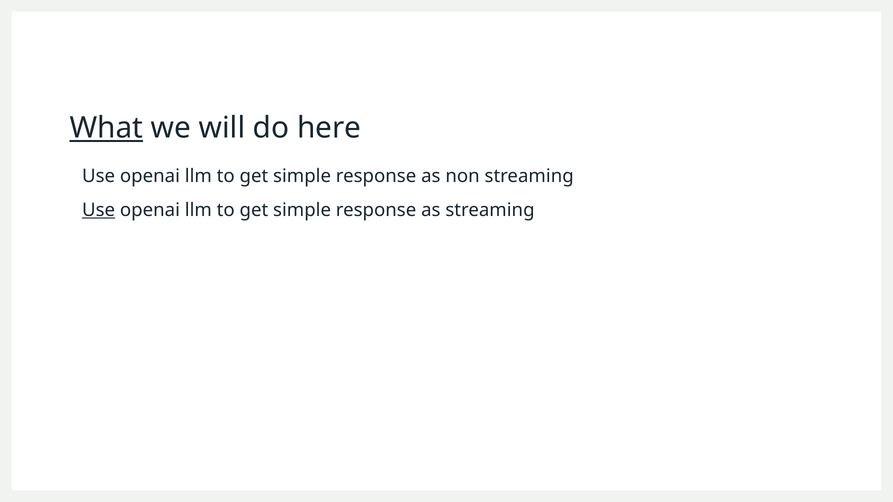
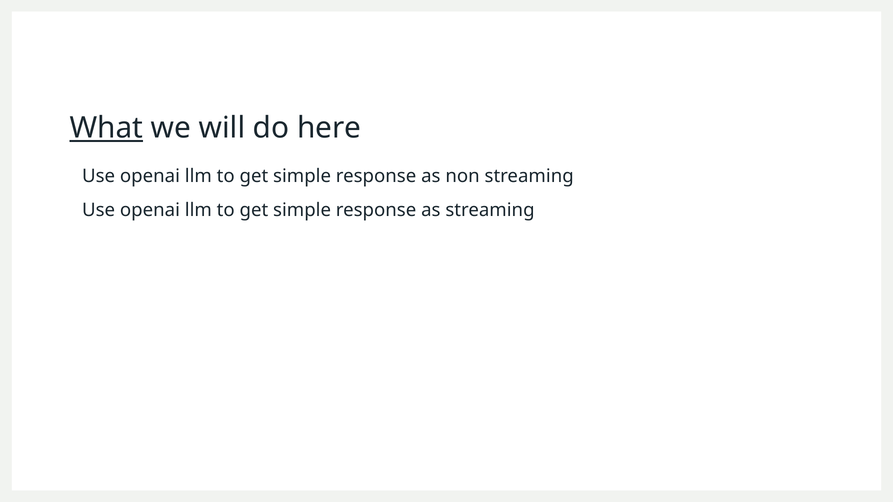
Use underline: present -> none (99, 210)
